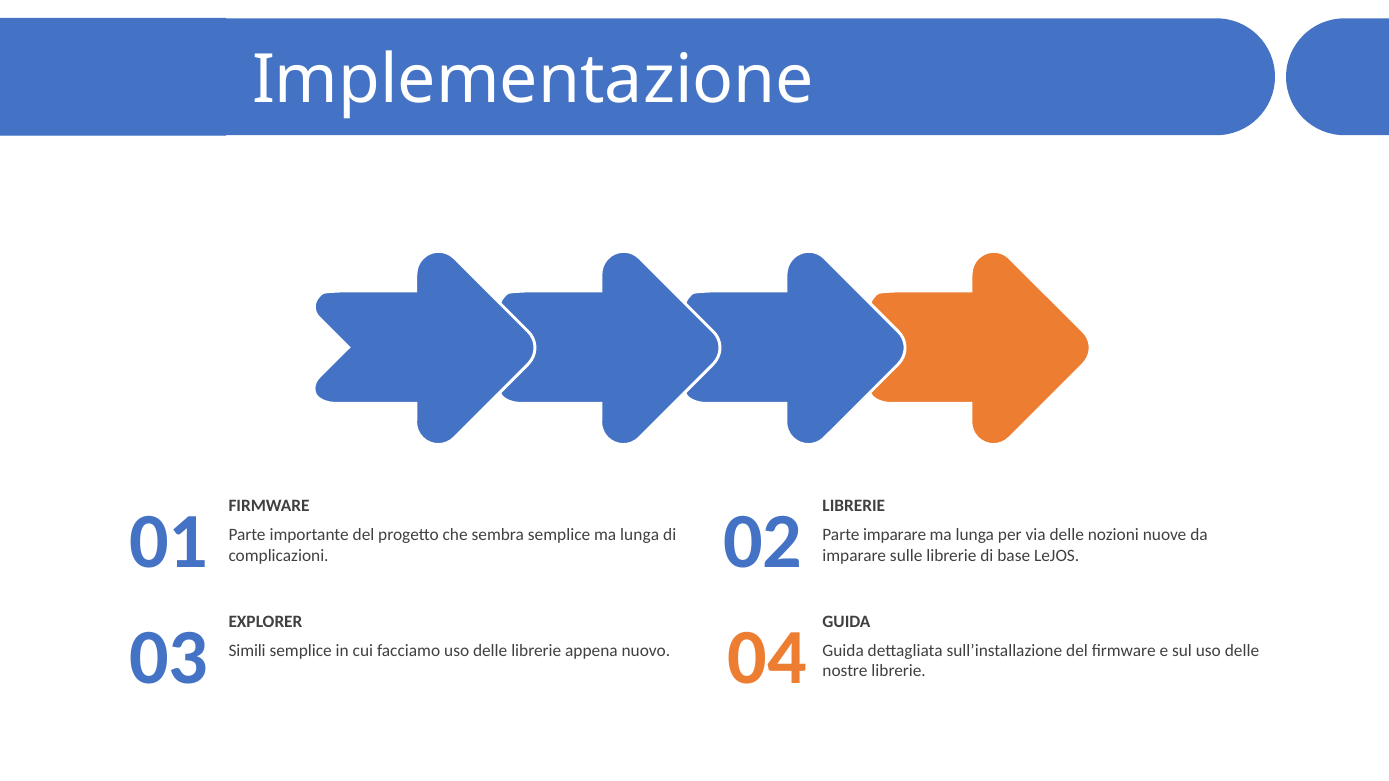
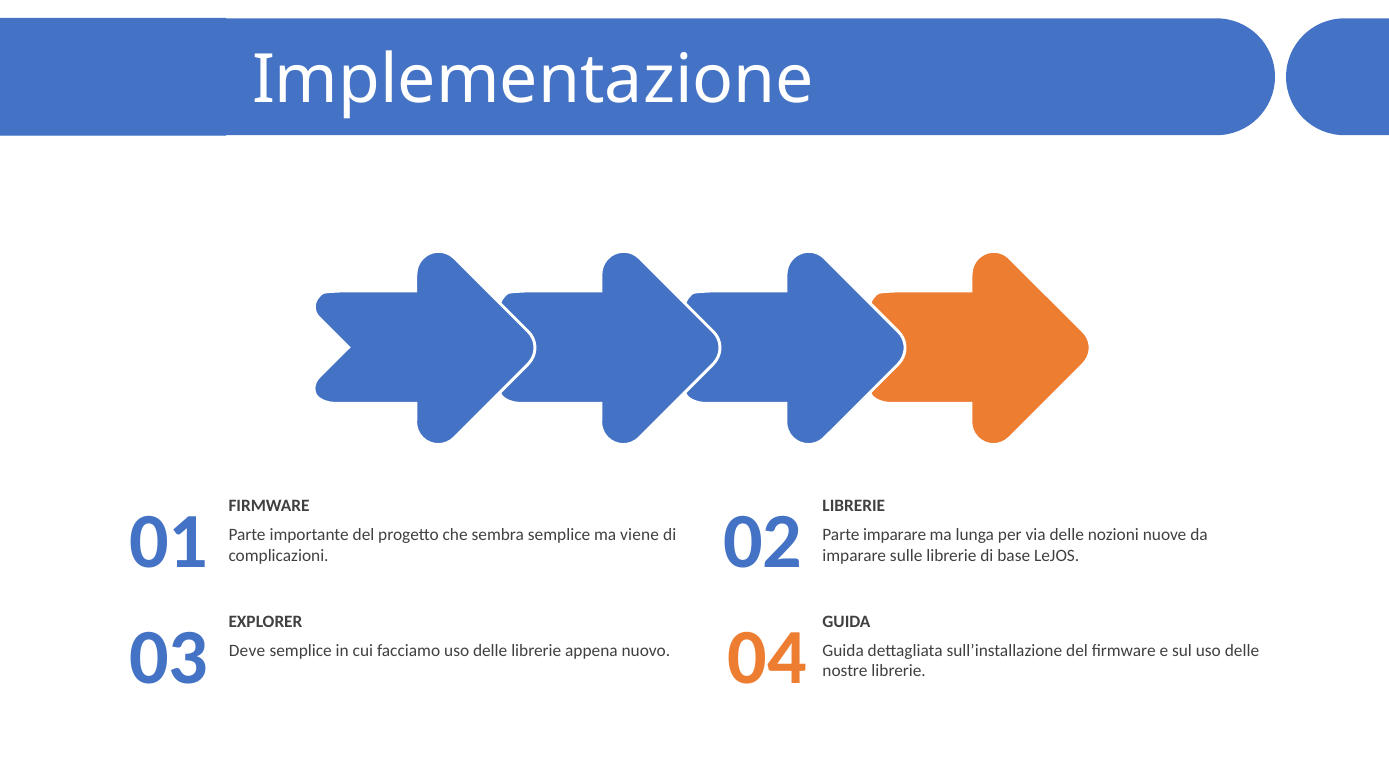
semplice ma lunga: lunga -> viene (640, 535)
Simili: Simili -> Deve (247, 651)
